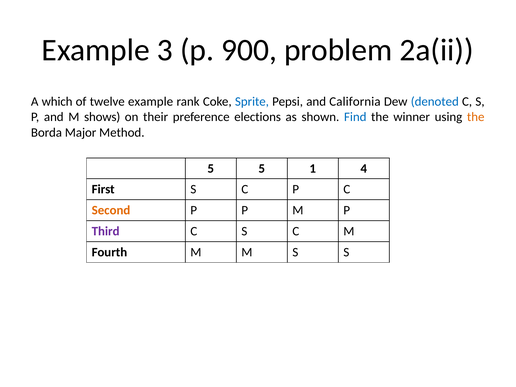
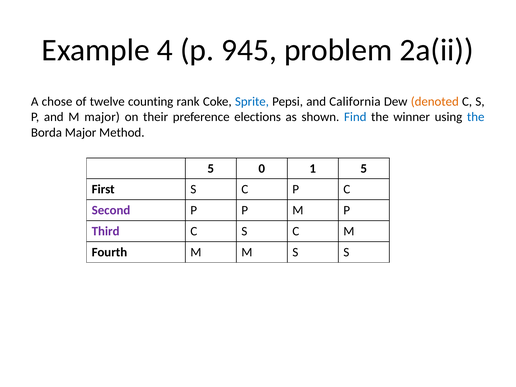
3: 3 -> 4 (165, 50)
900: 900 -> 945 (249, 50)
which: which -> chose (57, 102)
twelve example: example -> counting (151, 102)
denoted colour: blue -> orange (435, 102)
M shows: shows -> major (102, 117)
the colour: orange -> blue (476, 117)
5 5: 5 -> 0 (262, 168)
1 4: 4 -> 5 (364, 168)
Second colour: orange -> purple (111, 210)
